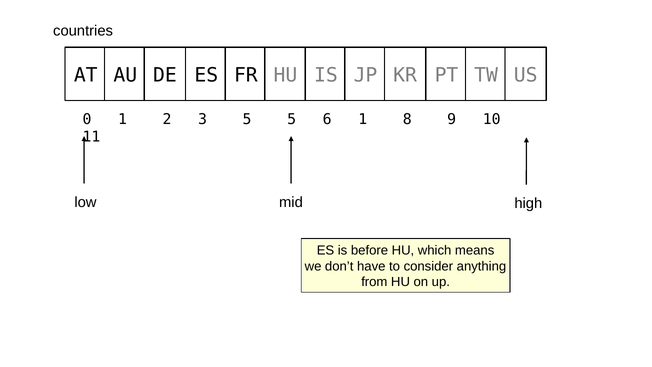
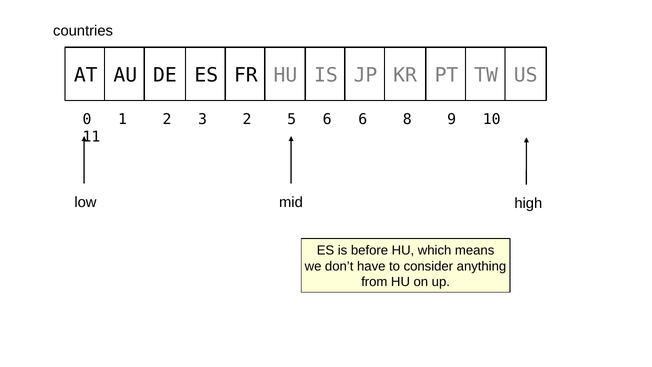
3 5: 5 -> 2 (247, 119)
6 1: 1 -> 6 (363, 119)
